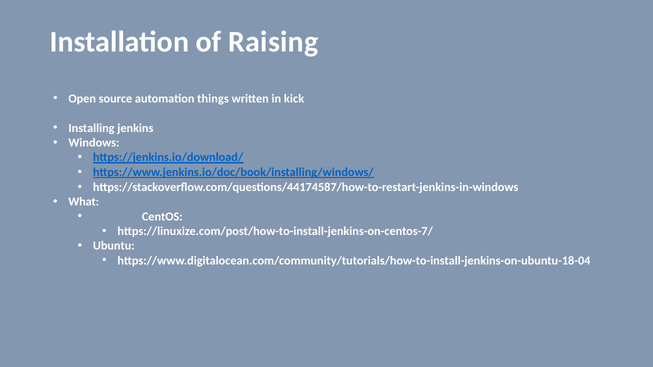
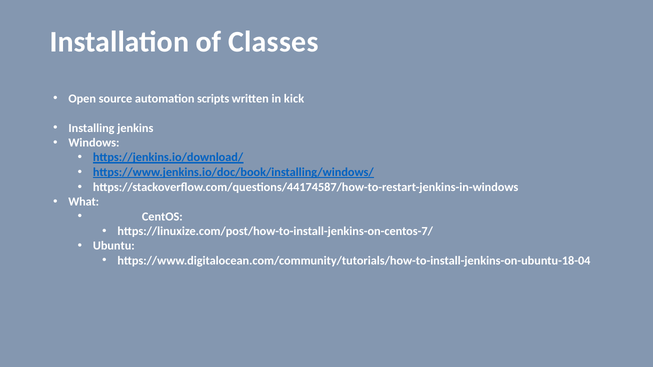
Raising: Raising -> Classes (273, 42)
things: things -> scripts (213, 99)
